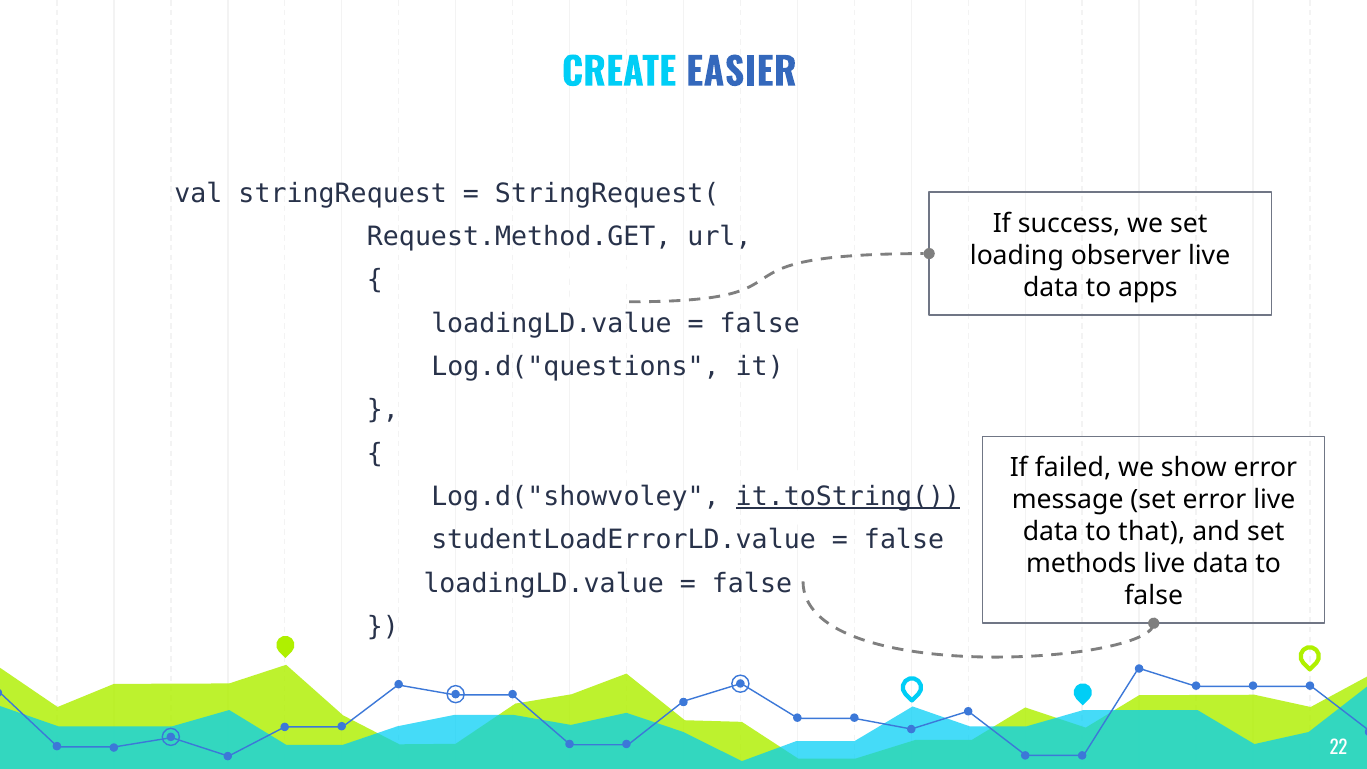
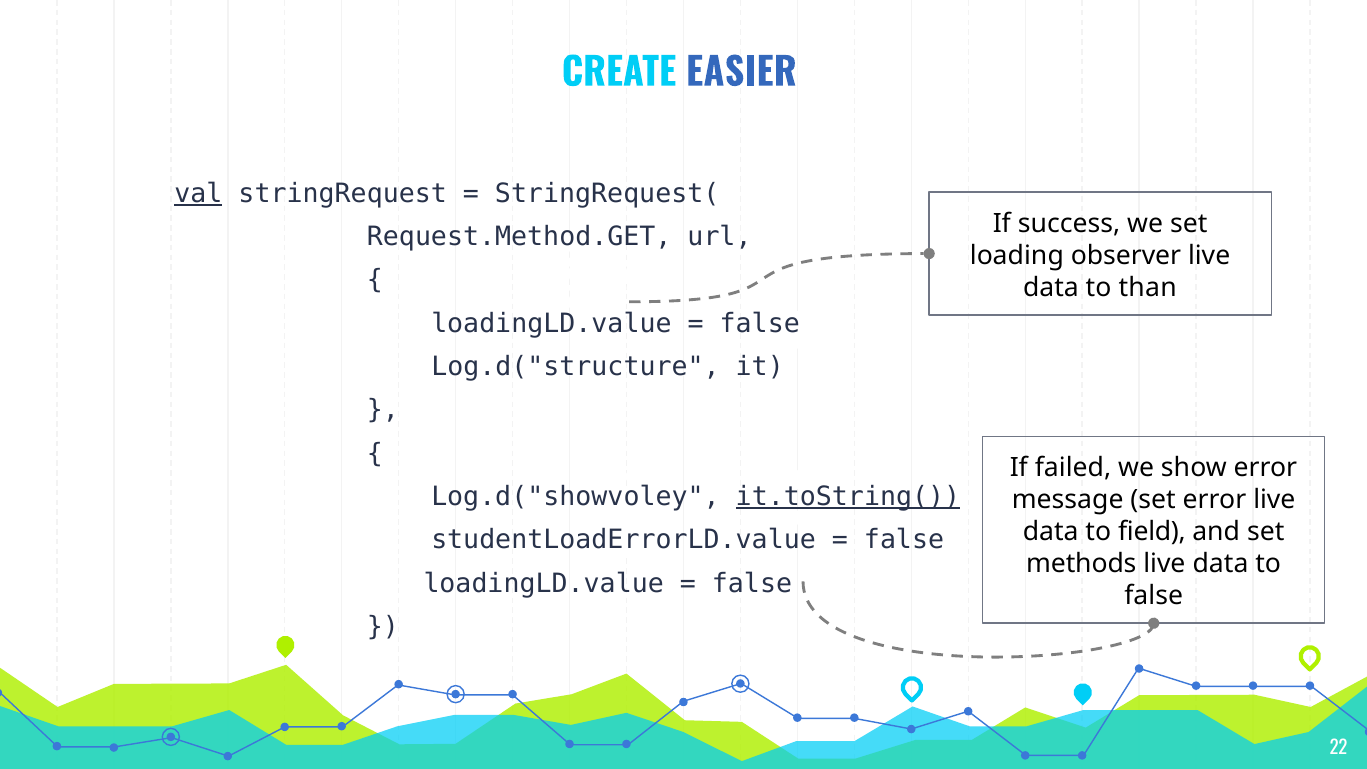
val underline: none -> present (198, 193)
apps: apps -> than (1148, 287)
Log.d("questions: Log.d("questions -> Log.d("structure (575, 367)
that: that -> field (1152, 532)
